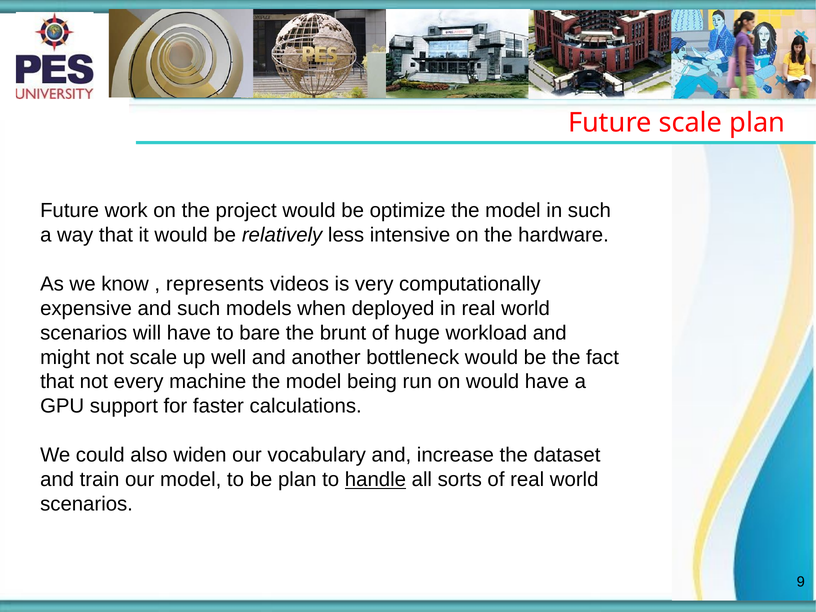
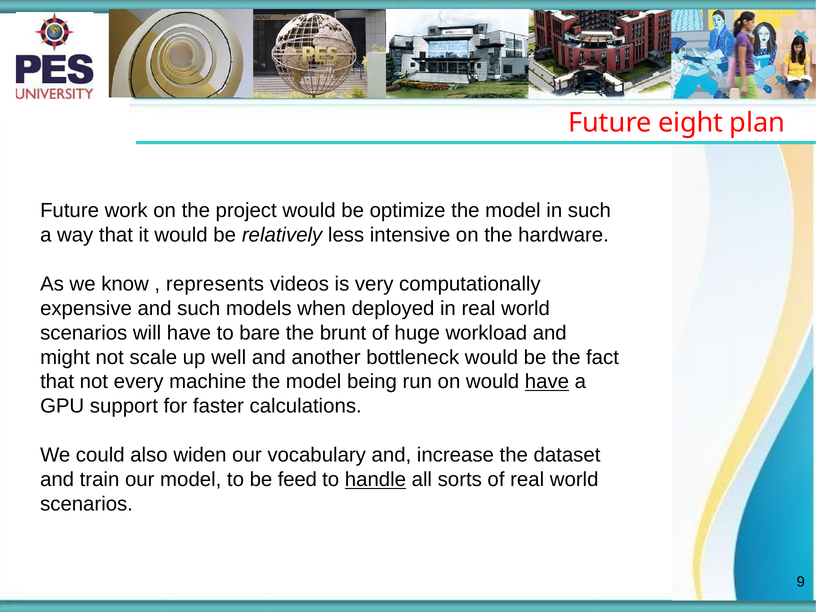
Future scale: scale -> eight (691, 123)
have underline: none -> present (547, 382)
be plan: plan -> feed (297, 480)
